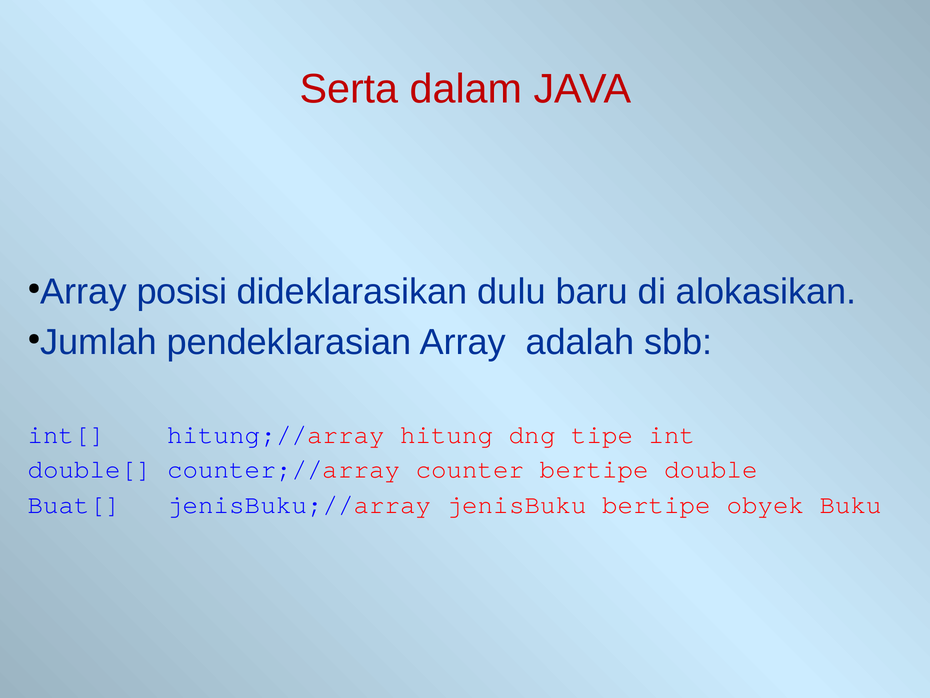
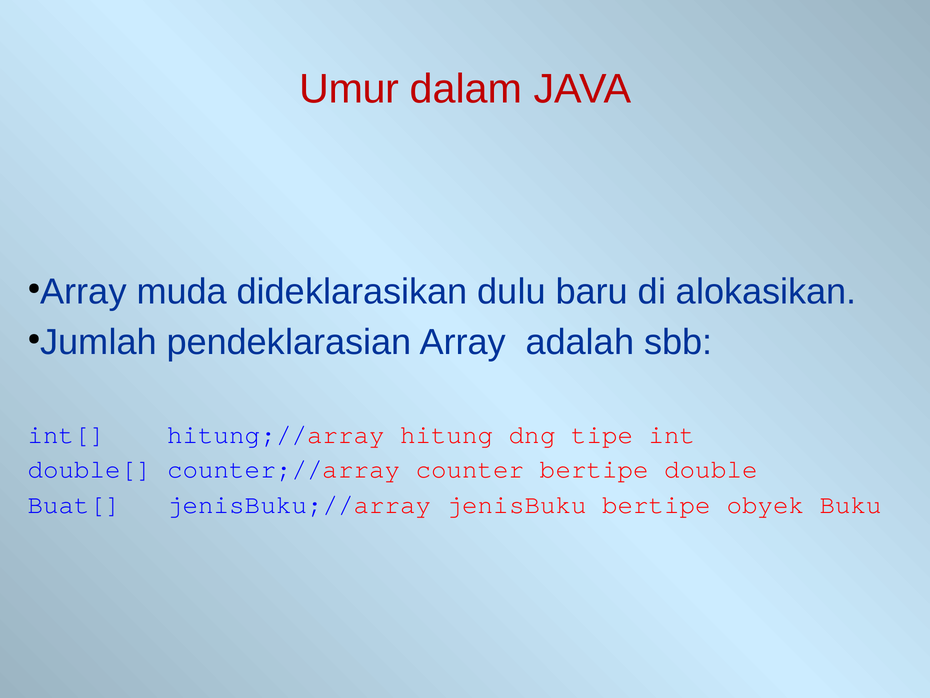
Serta: Serta -> Umur (349, 89)
posisi: posisi -> muda (182, 291)
